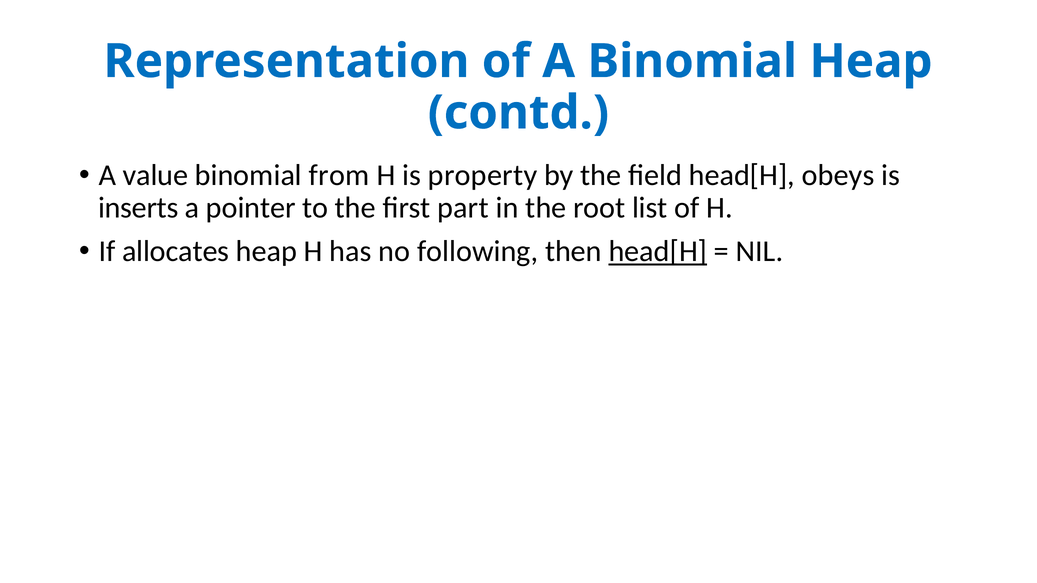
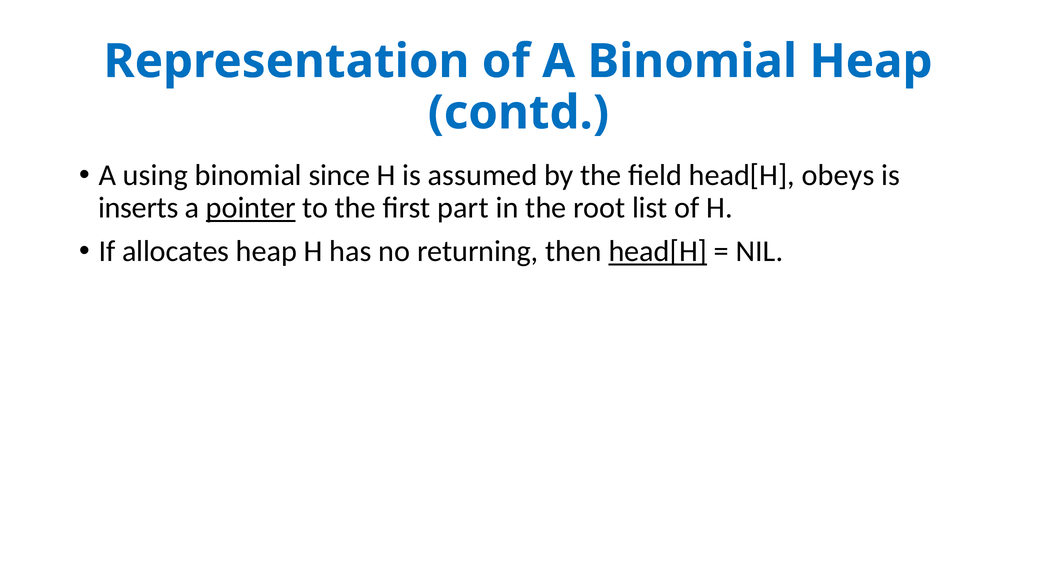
value: value -> using (155, 175)
from: from -> since (339, 175)
property: property -> assumed (483, 175)
pointer underline: none -> present (251, 208)
following: following -> returning (478, 251)
